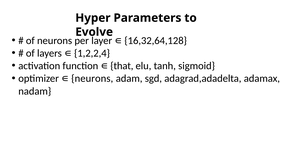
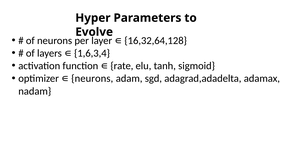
1,2,2,4: 1,2,2,4 -> 1,6,3,4 (92, 53)
that: that -> rate (122, 66)
